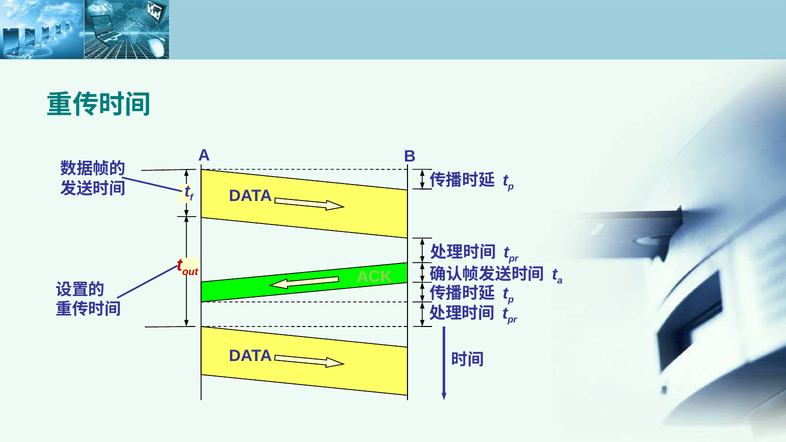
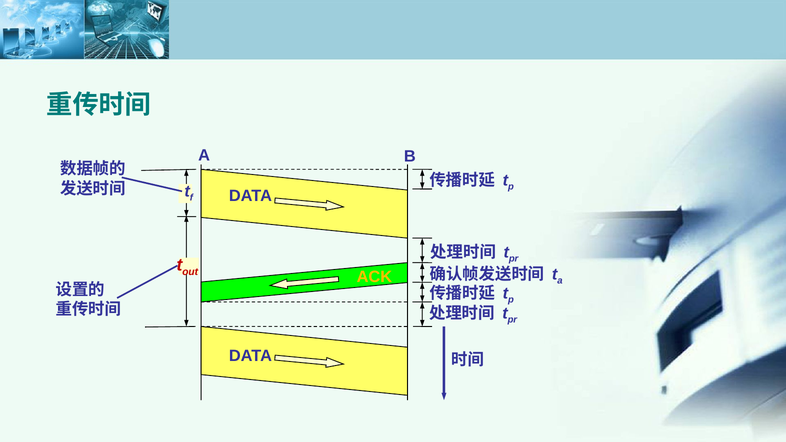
ACK colour: light green -> yellow (374, 277)
